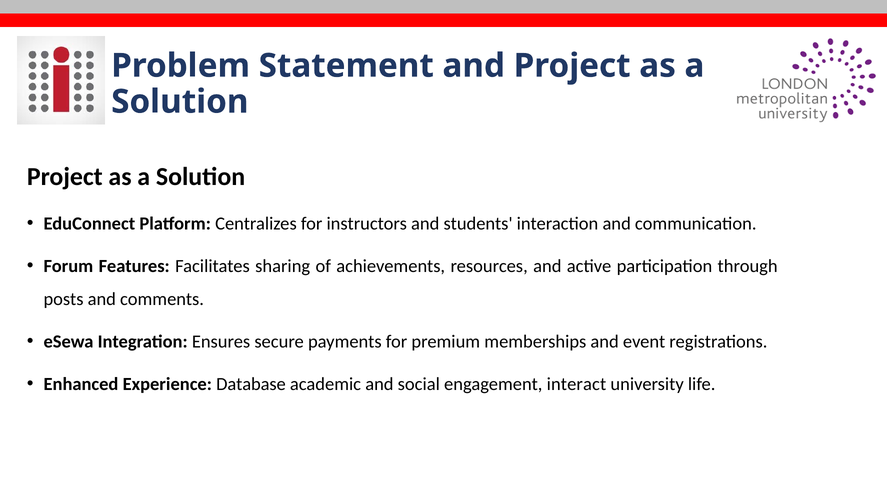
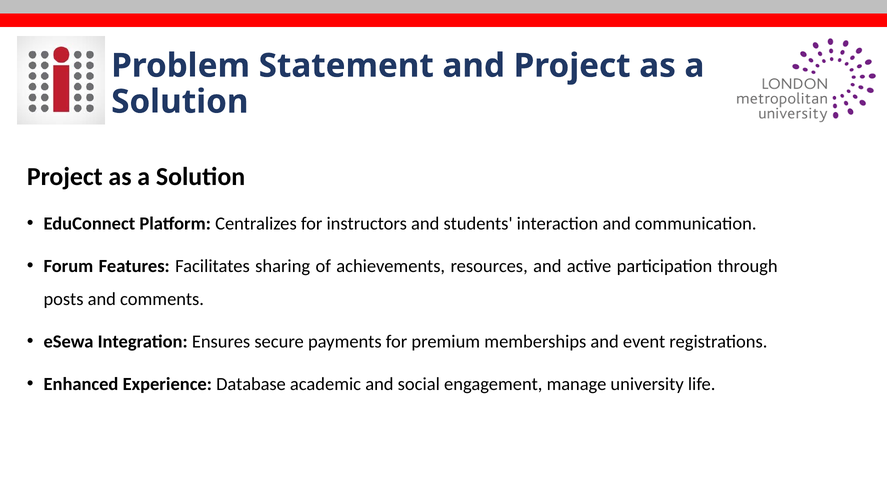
interact: interact -> manage (577, 384)
